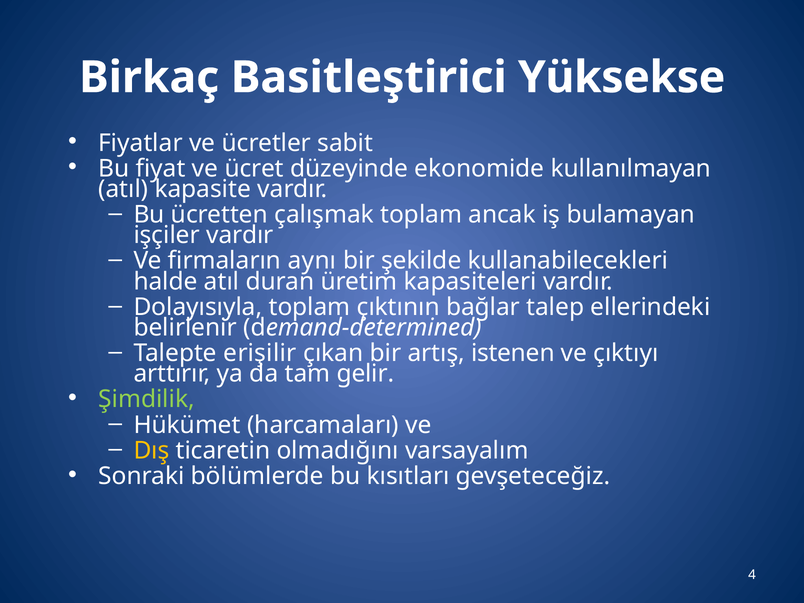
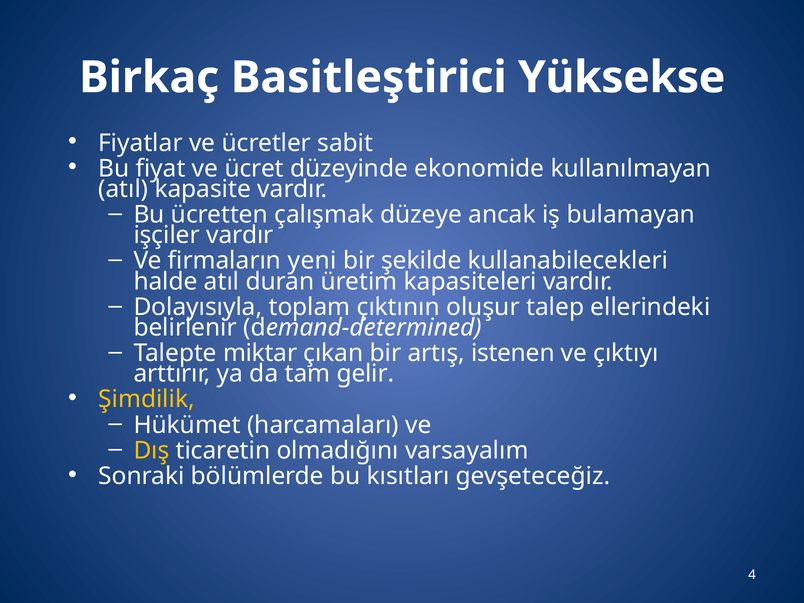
çalışmak toplam: toplam -> düzeye (421, 215)
aynı: aynı -> yeni (312, 261)
bağlar: bağlar -> oluşur (483, 307)
erişilir: erişilir -> miktar (260, 353)
Şimdilik colour: light green -> yellow (147, 399)
